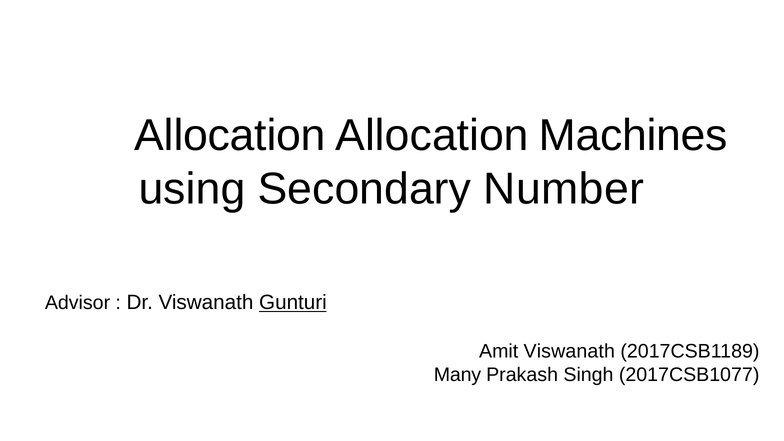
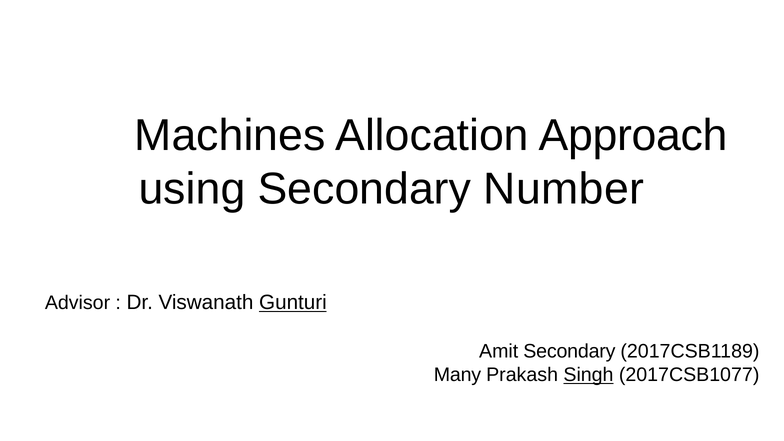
Allocation: Allocation -> Machines (230, 135)
Machines: Machines -> Approach (633, 135)
Amit Viswanath: Viswanath -> Secondary (569, 351)
Singh underline: none -> present (588, 375)
